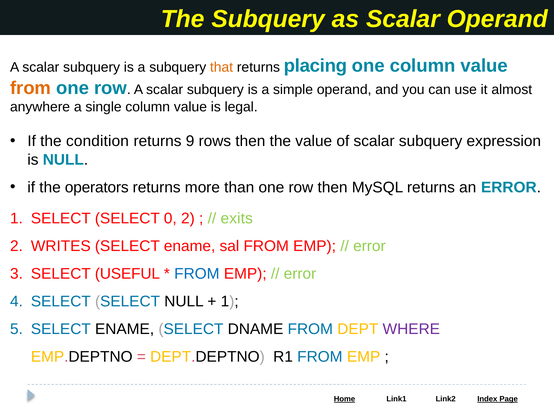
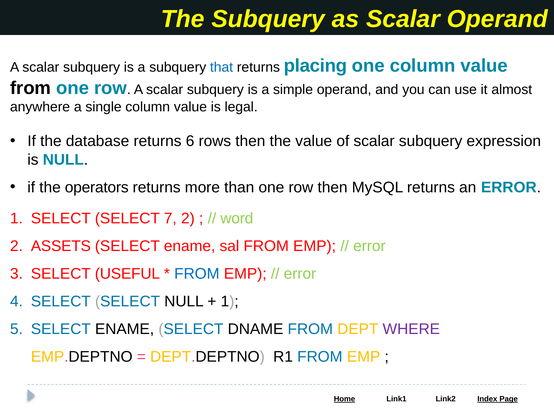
that colour: orange -> blue (222, 67)
from colour: orange -> black (31, 88)
condition: condition -> database (98, 141)
9: 9 -> 6 (190, 141)
0: 0 -> 7 (170, 219)
exits: exits -> word (237, 219)
WRITES: WRITES -> ASSETS (61, 247)
